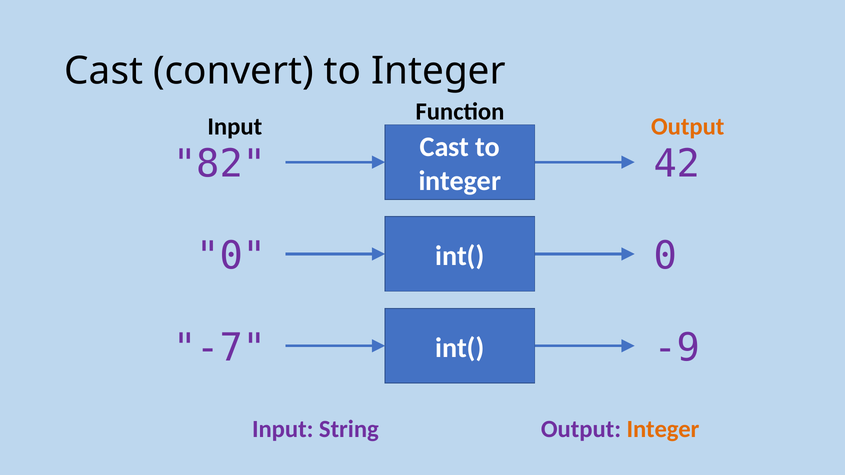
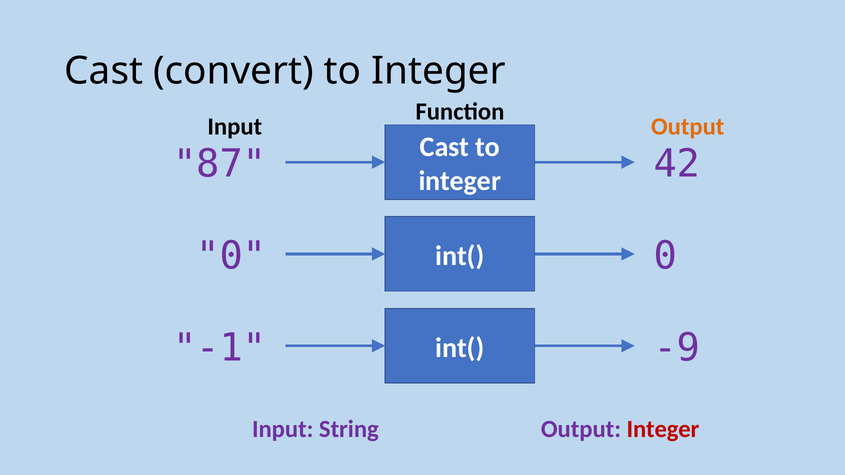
82: 82 -> 87 (220, 164)
-7: -7 -> -1 (220, 348)
Integer colour: orange -> red (663, 429)
